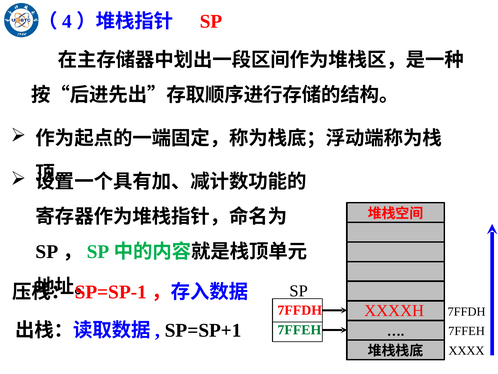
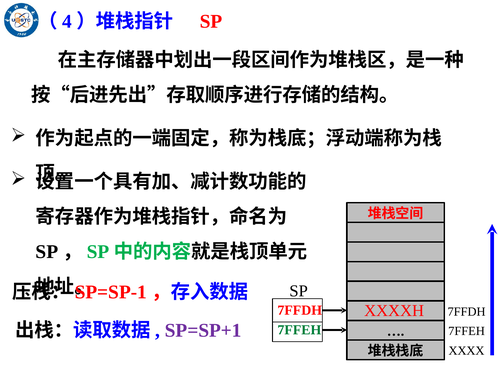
SP=SP+1 colour: black -> purple (203, 330)
